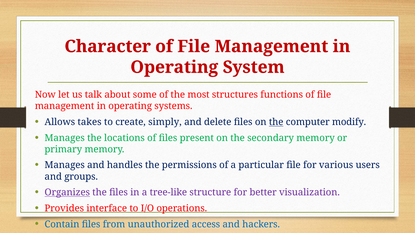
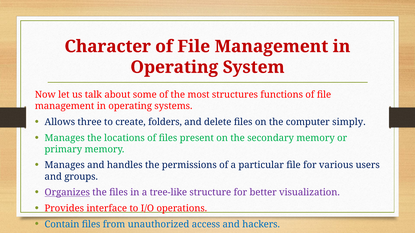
takes: takes -> three (90, 122)
simply: simply -> folders (165, 122)
the underline: present -> none (276, 122)
modify: modify -> simply (349, 122)
